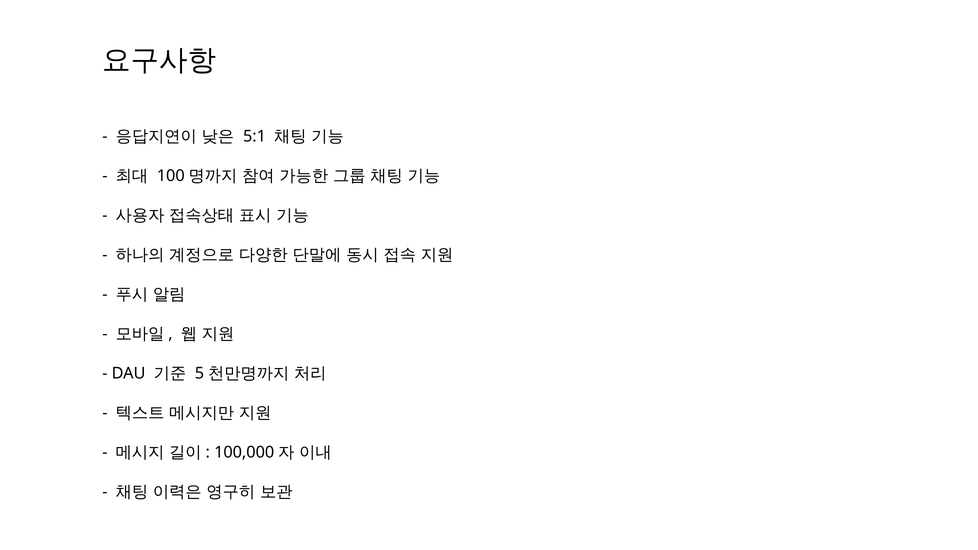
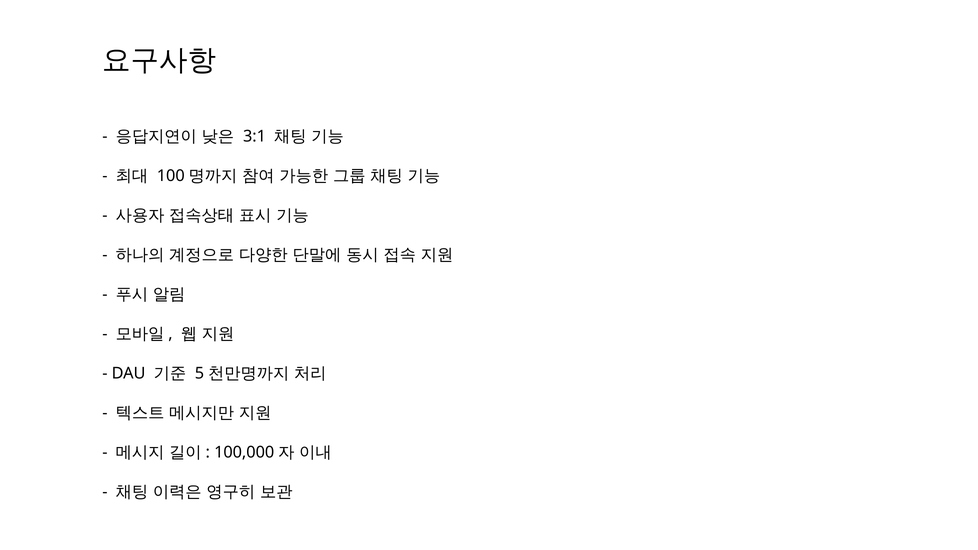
5:1: 5:1 -> 3:1 (254, 137)
